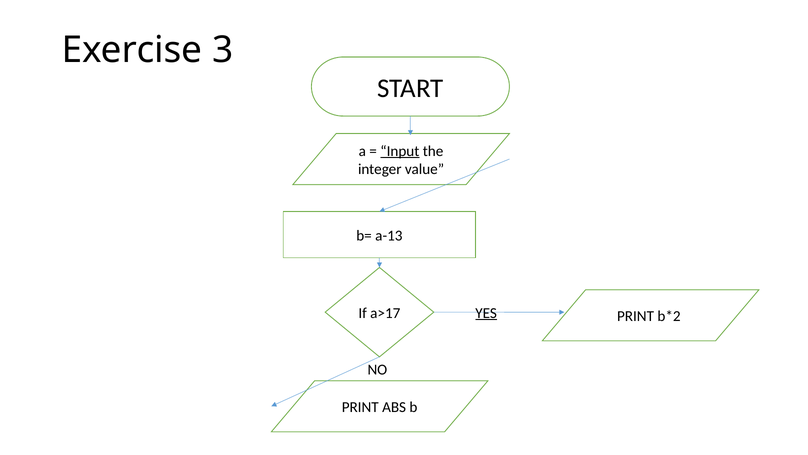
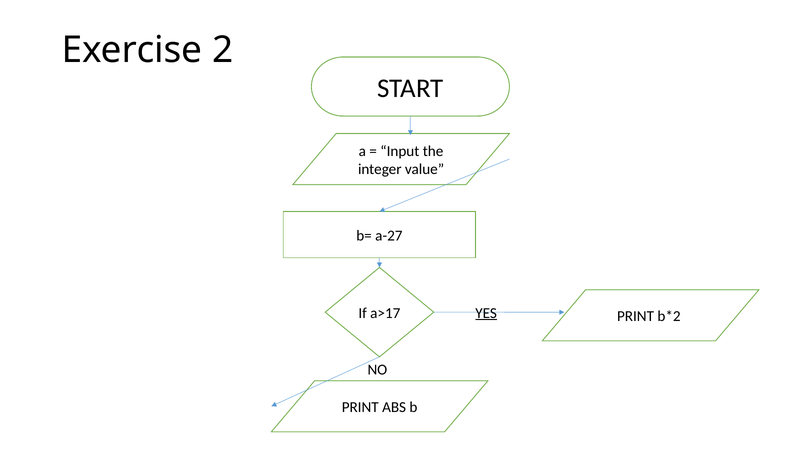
3: 3 -> 2 (223, 50)
Input underline: present -> none (400, 151)
a-13: a-13 -> a-27 (389, 235)
